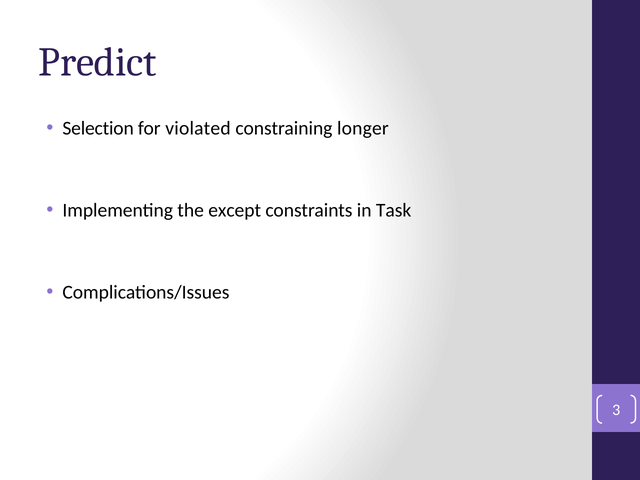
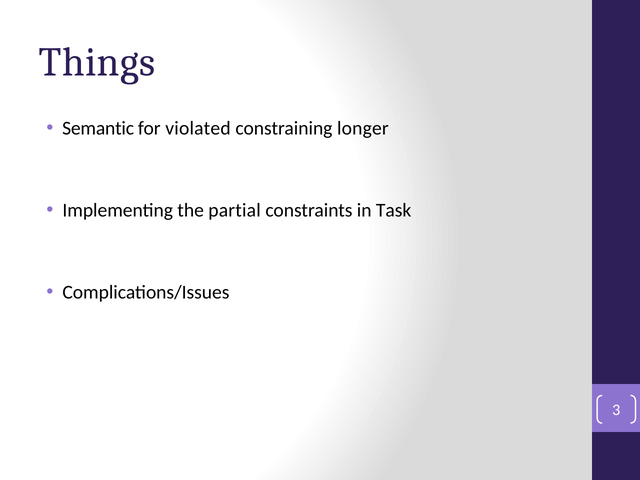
Predict: Predict -> Things (97, 62)
Selection: Selection -> Semantic (98, 128)
except: except -> partial (235, 210)
